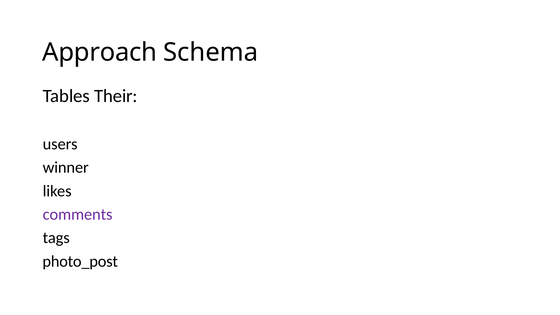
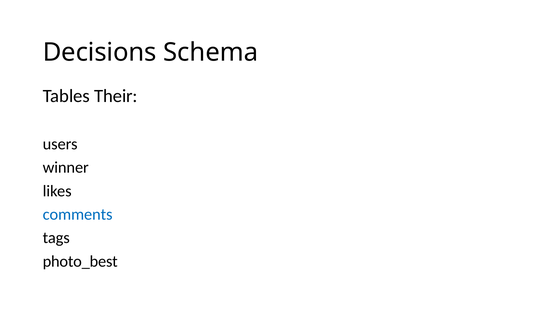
Approach: Approach -> Decisions (100, 52)
comments colour: purple -> blue (78, 214)
photo_post: photo_post -> photo_best (80, 261)
